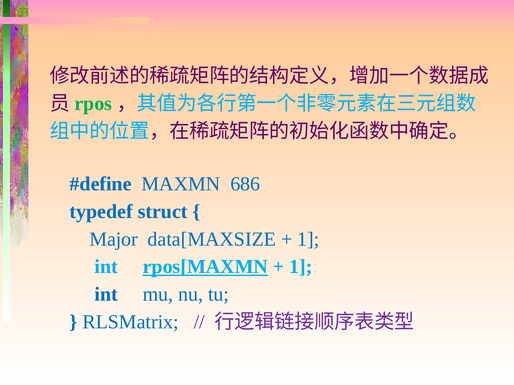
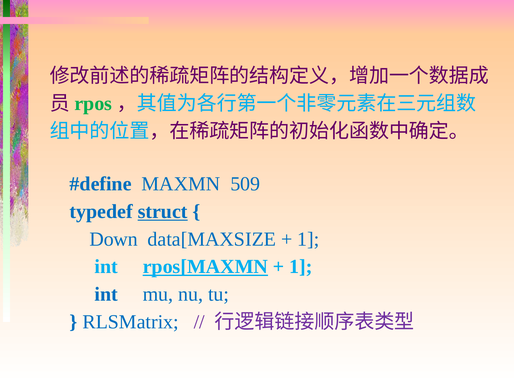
686: 686 -> 509 (245, 184)
struct underline: none -> present (163, 212)
Major: Major -> Down (114, 239)
